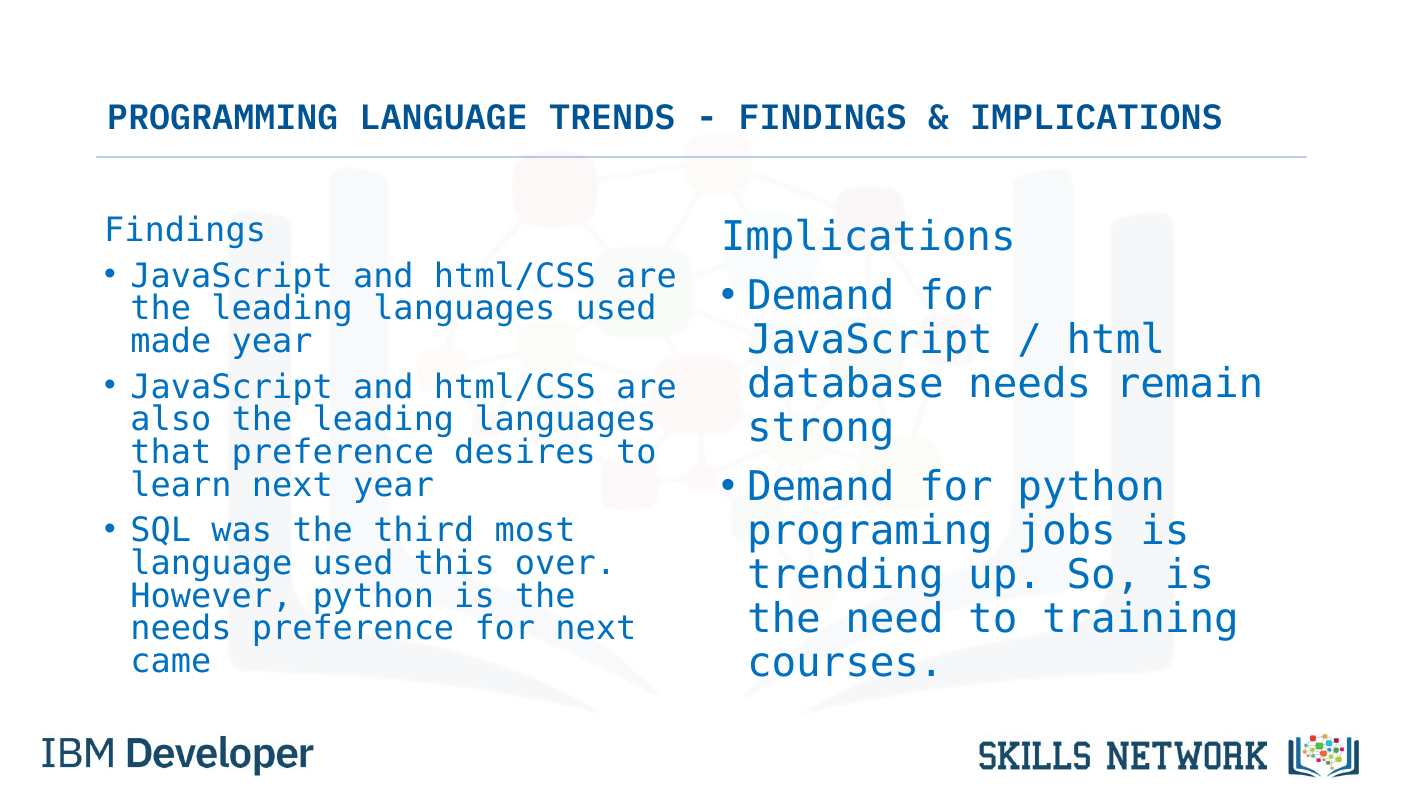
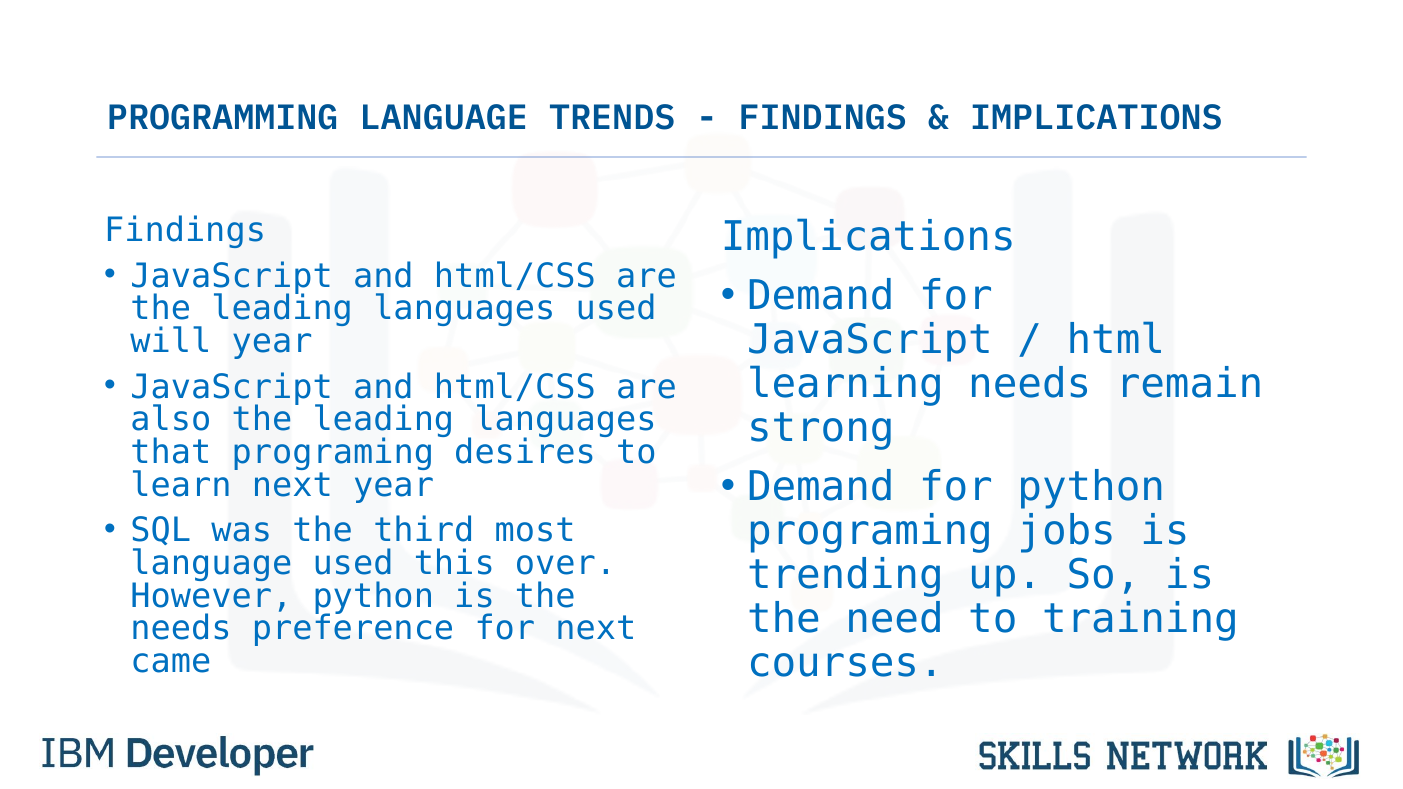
made: made -> will (171, 341)
database: database -> learning (845, 384)
that preference: preference -> programing (333, 453)
